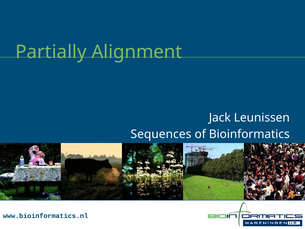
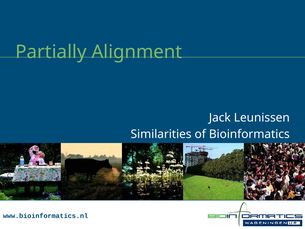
Sequences: Sequences -> Similarities (161, 134)
